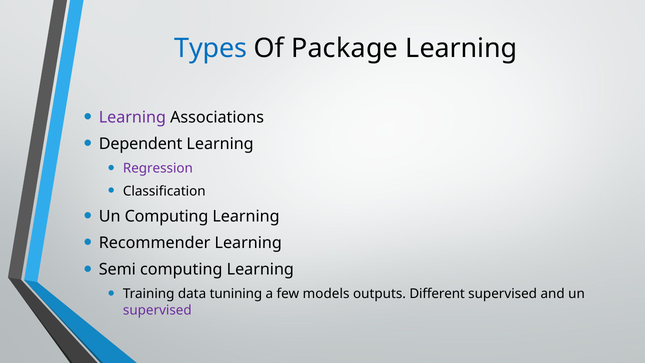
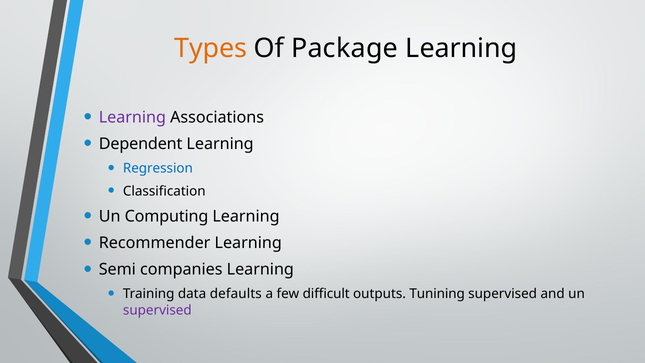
Types colour: blue -> orange (211, 48)
Regression colour: purple -> blue (158, 168)
Semi computing: computing -> companies (181, 269)
tunining: tunining -> defaults (236, 294)
models: models -> difficult (326, 294)
Different: Different -> Tunining (437, 294)
